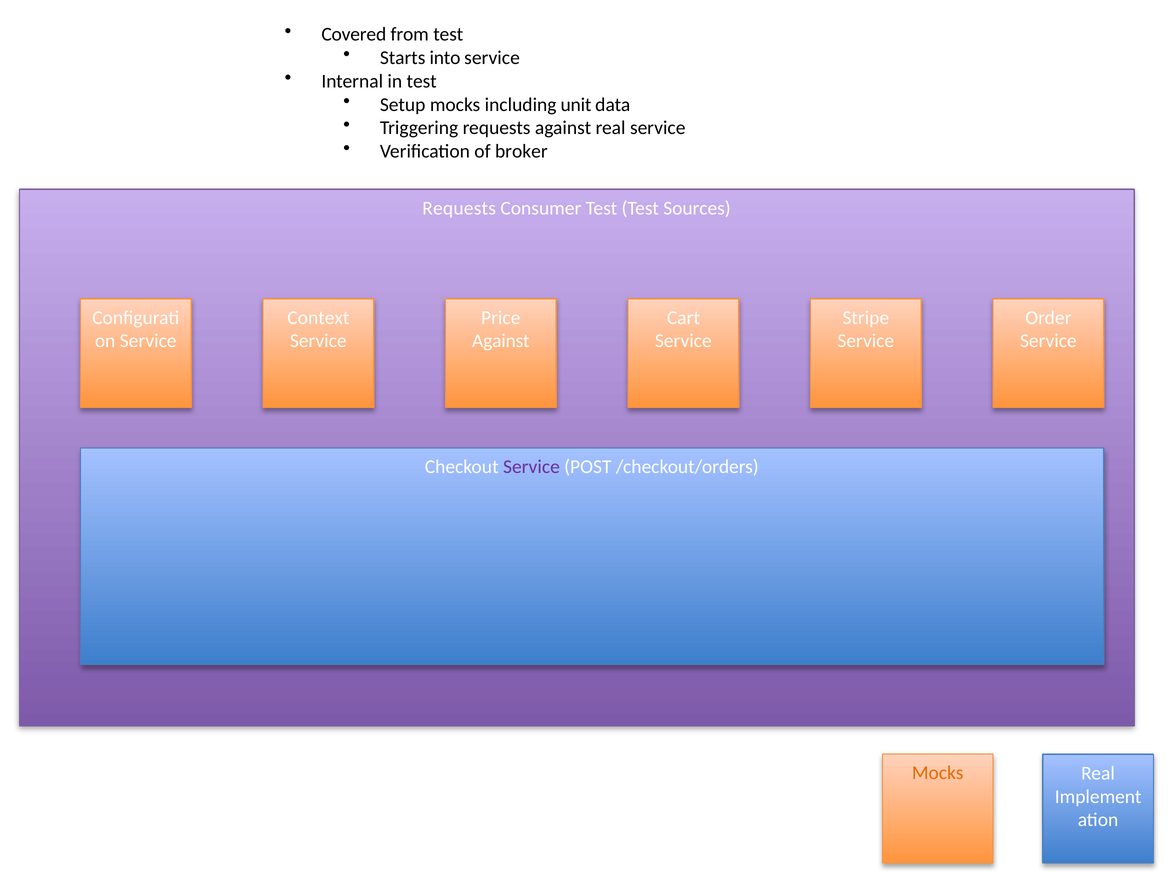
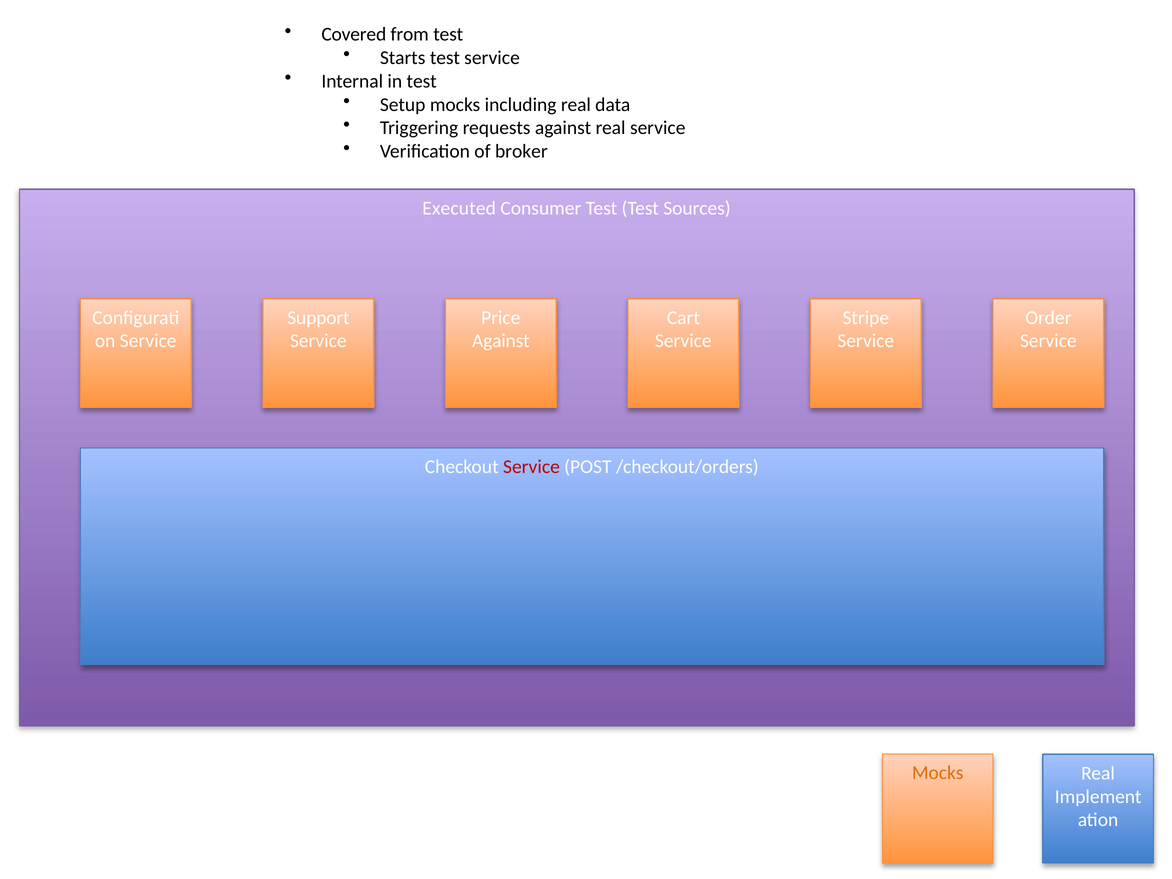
Starts into: into -> test (445, 58)
including unit: unit -> real (576, 105)
Requests: Requests -> Executed (459, 208)
Context: Context -> Support (318, 318)
Service colour: purple -> red (531, 467)
